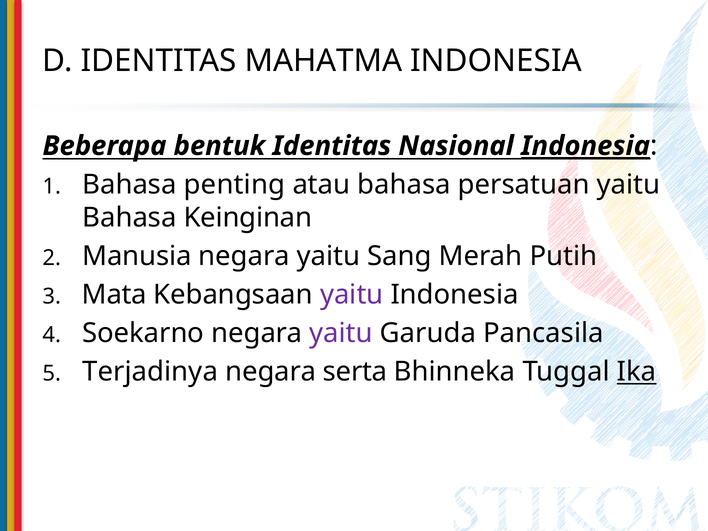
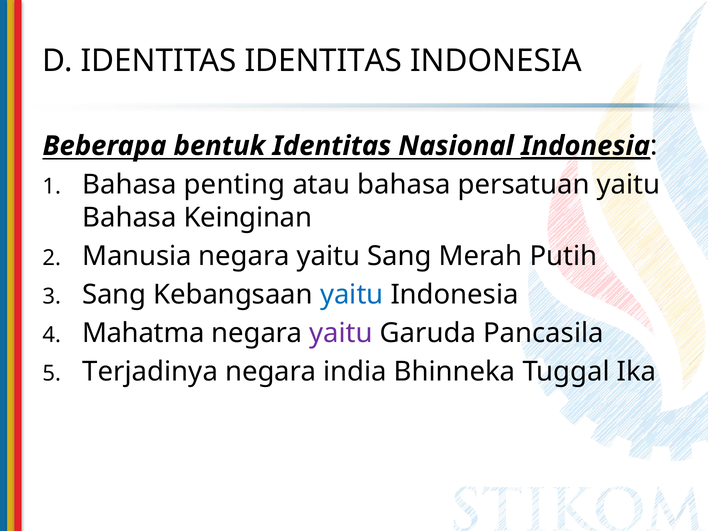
IDENTITAS MAHATMA: MAHATMA -> IDENTITAS (323, 61)
Mata: Mata -> Sang (114, 295)
yaitu colour: purple -> blue (352, 295)
Soekarno: Soekarno -> Mahatma (143, 333)
serta: serta -> india (355, 372)
Ika underline: present -> none (637, 372)
